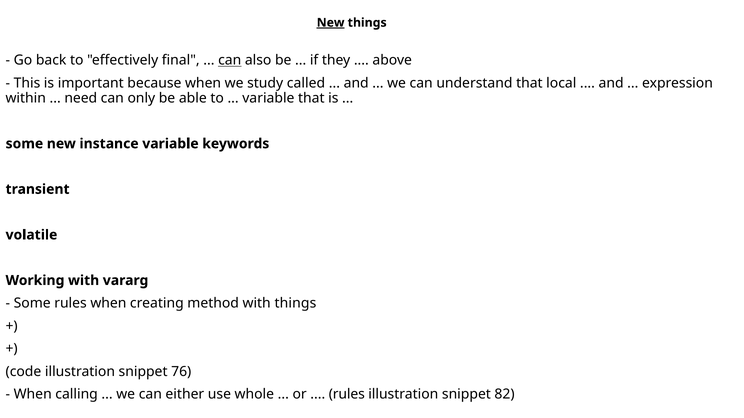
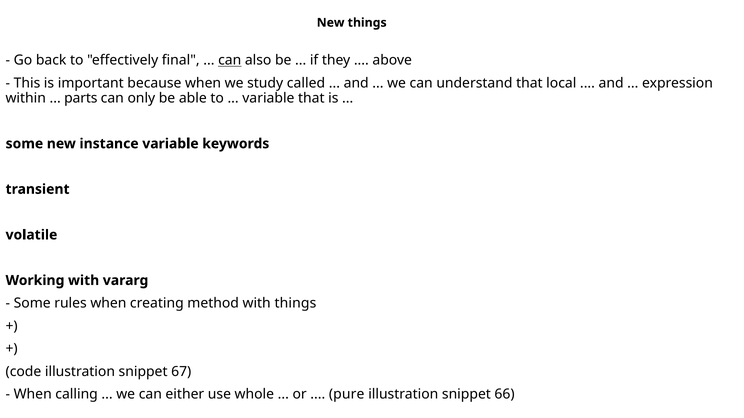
New underline: present -> none (331, 23)
need: need -> parts (81, 98)
76: 76 -> 67 (181, 372)
rules: rules -> pure (347, 395)
82: 82 -> 66 (505, 395)
